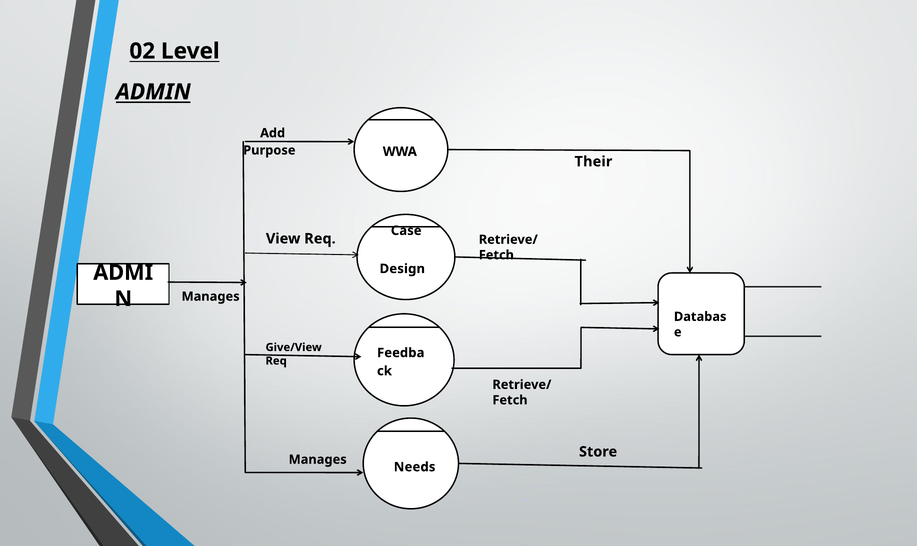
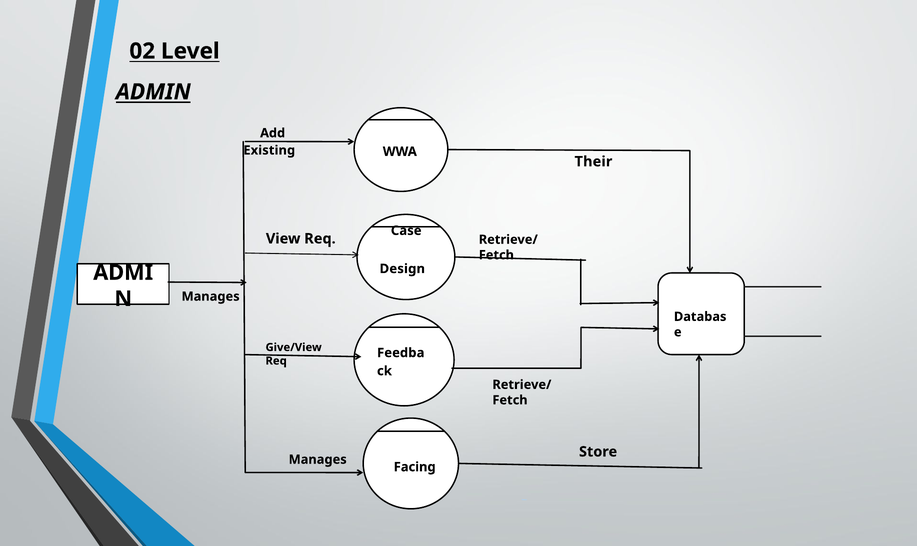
Purpose: Purpose -> Existing (269, 150)
Needs: Needs -> Facing (415, 467)
